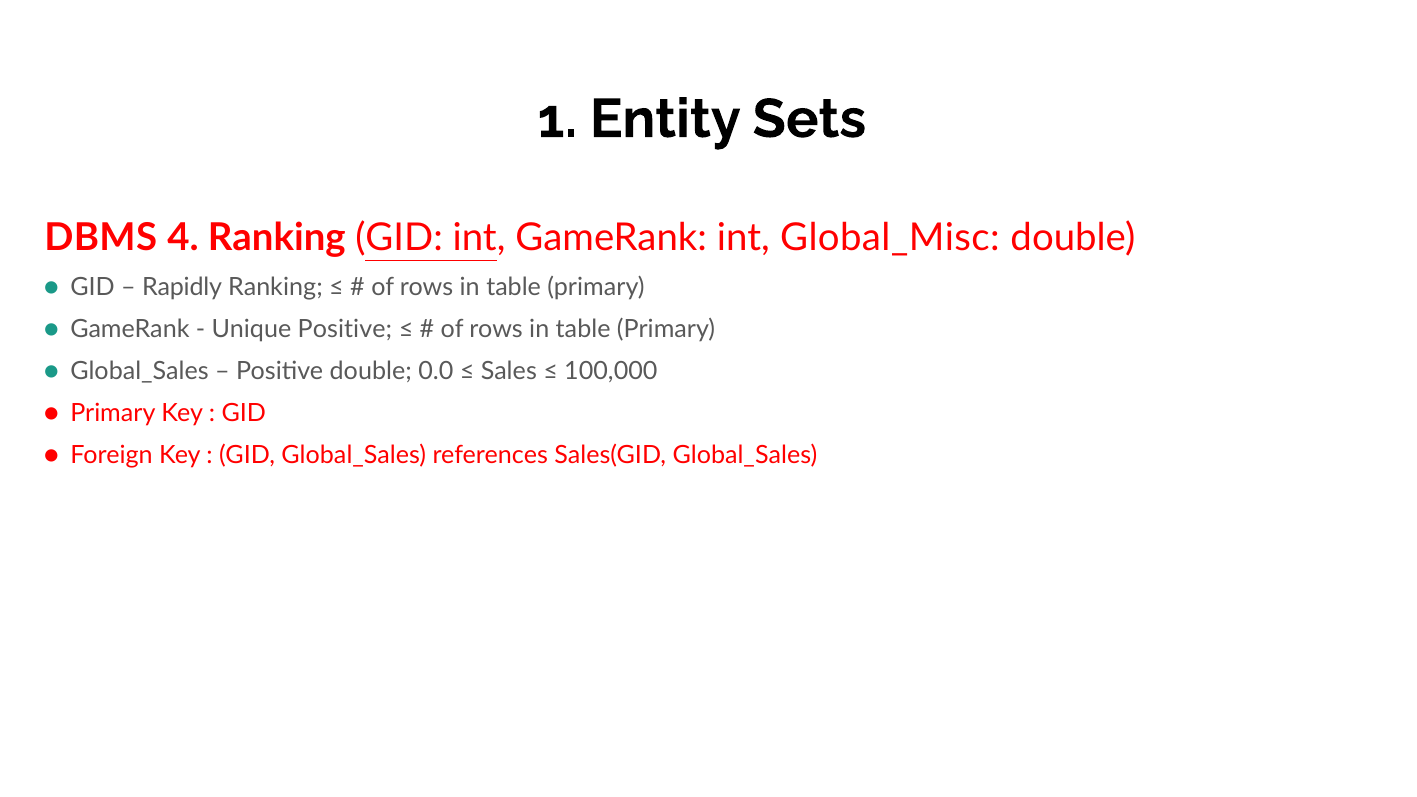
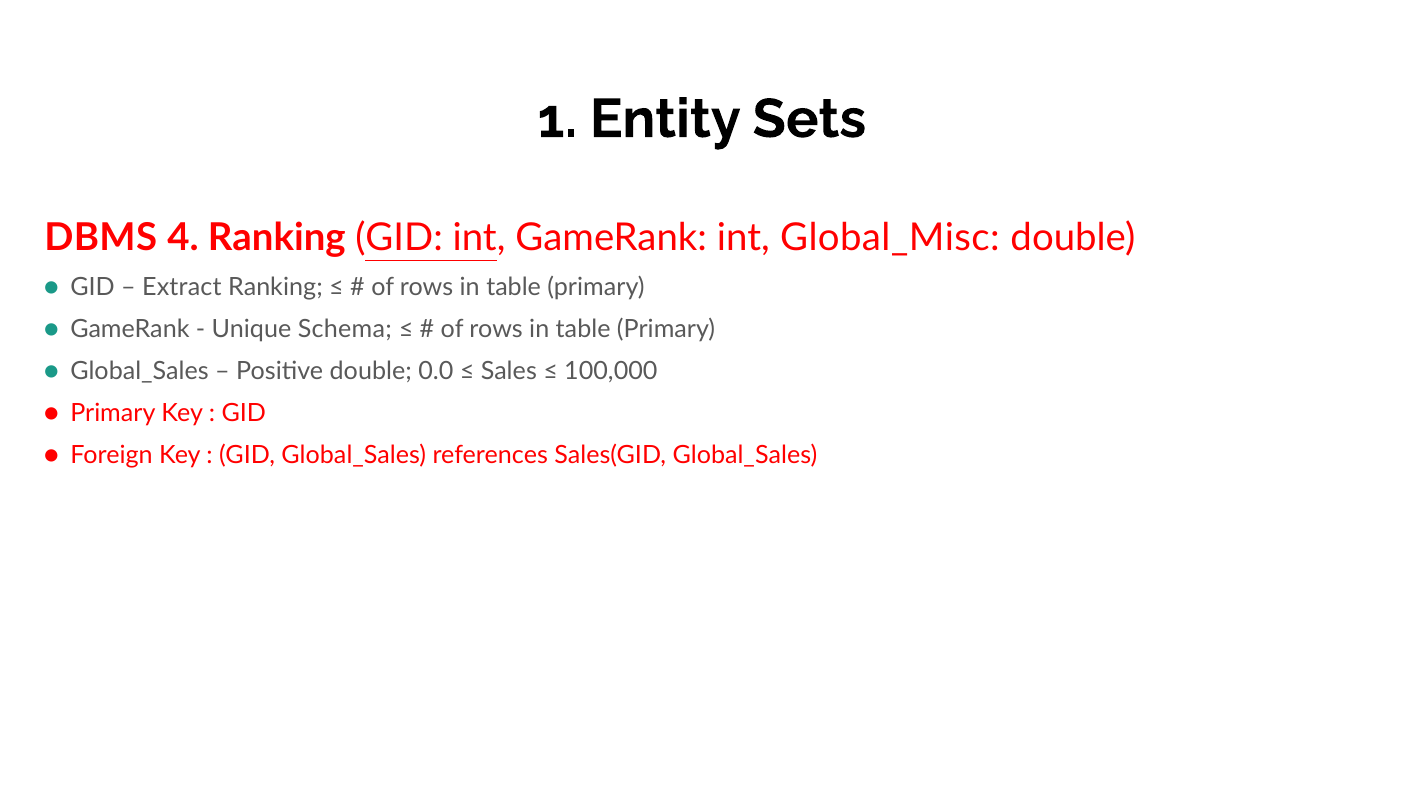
Rapidly: Rapidly -> Extract (182, 287)
Unique Positive: Positive -> Schema (345, 329)
